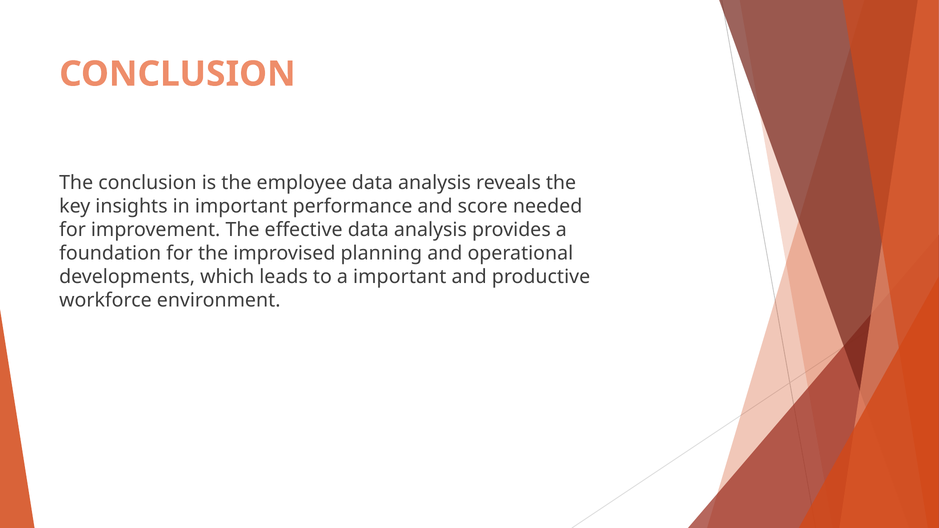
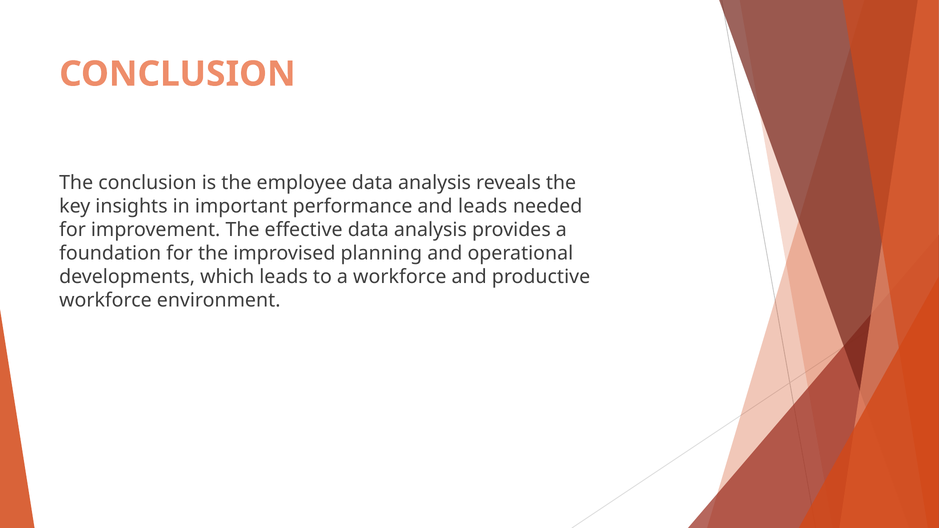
and score: score -> leads (483, 207)
a important: important -> workforce (400, 277)
